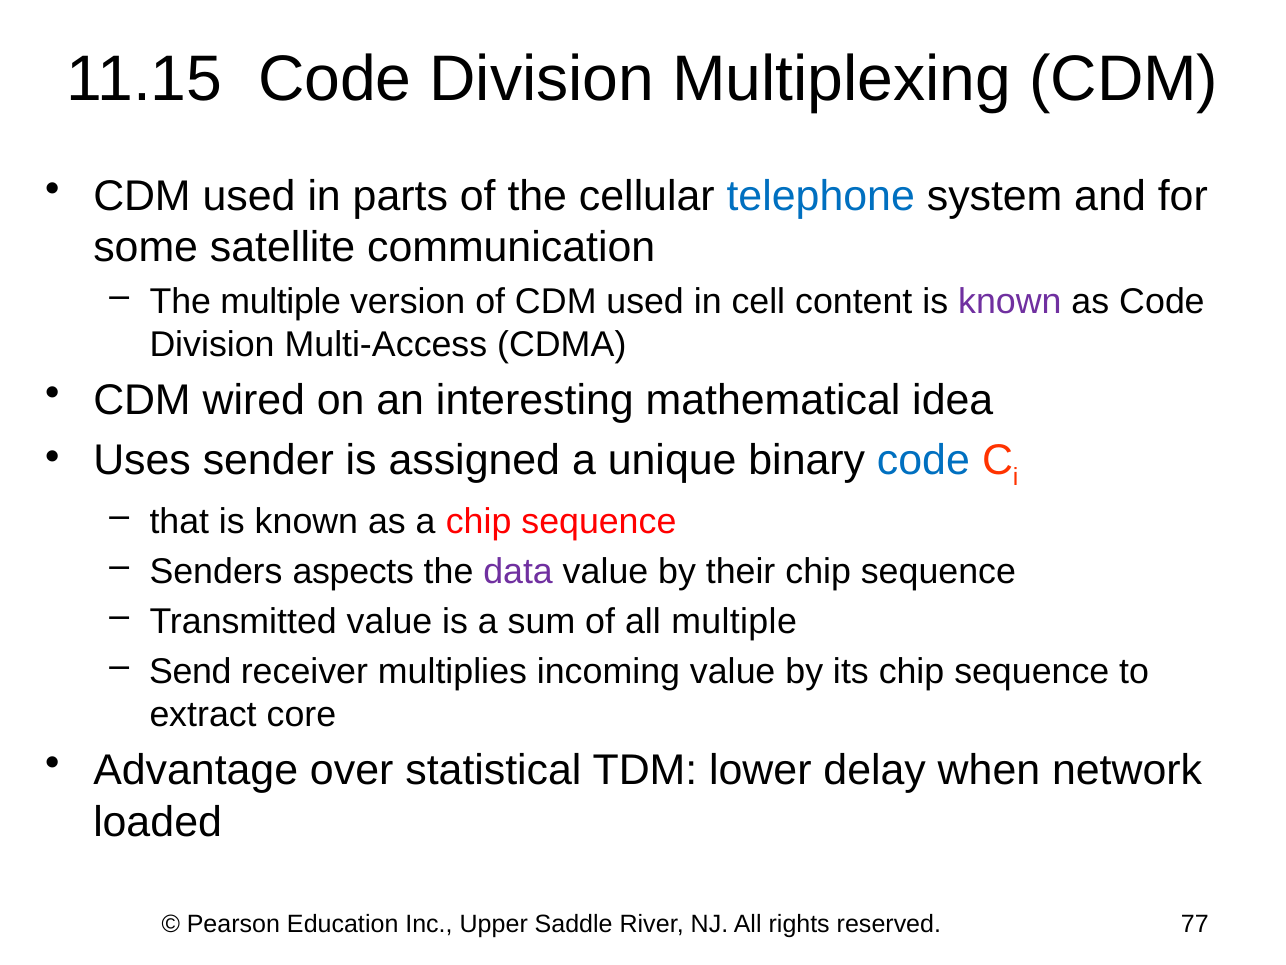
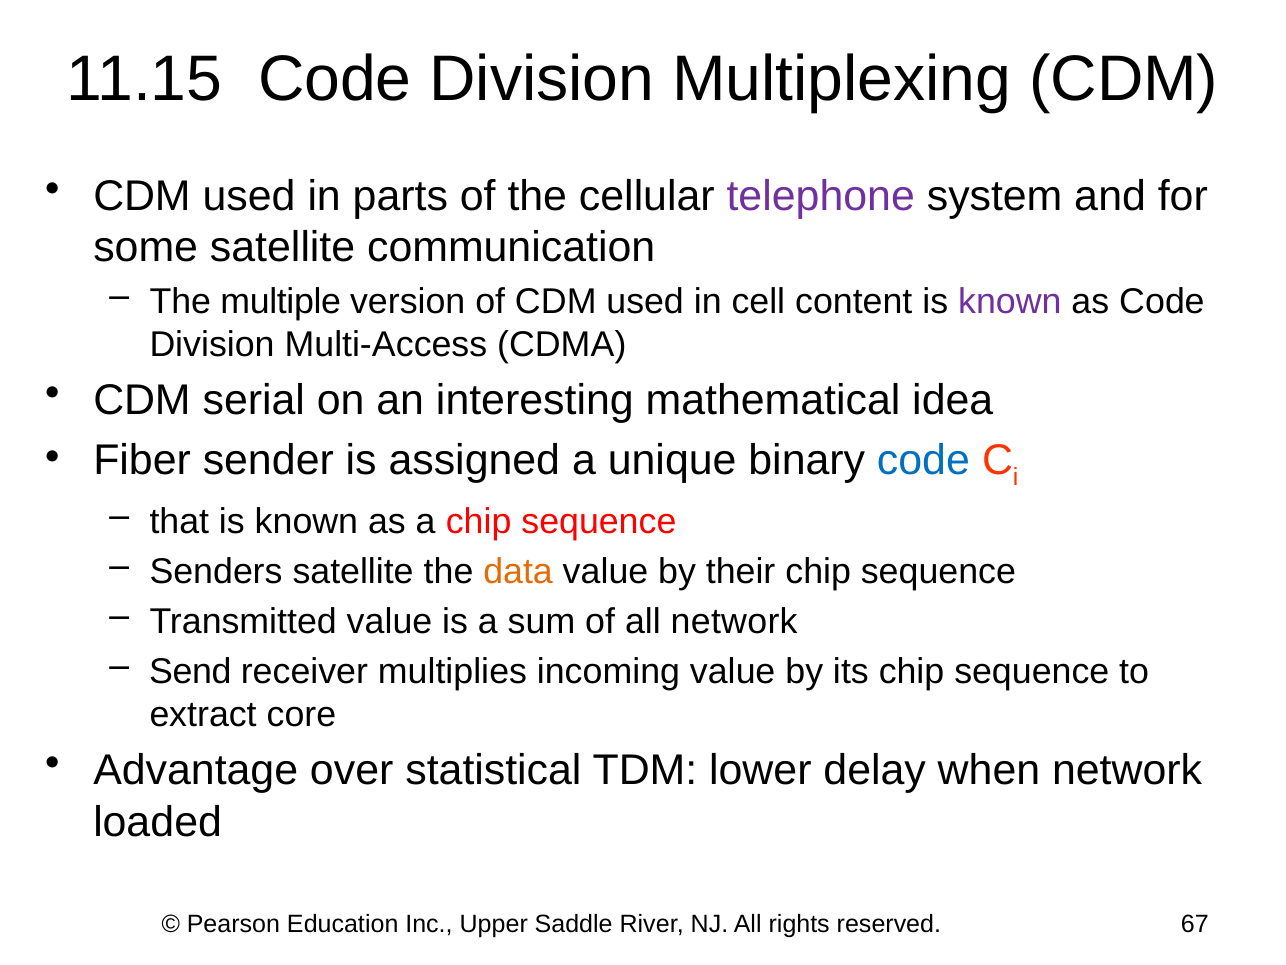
telephone colour: blue -> purple (821, 196)
wired: wired -> serial (254, 400)
Uses: Uses -> Fiber (142, 460)
Senders aspects: aspects -> satellite (353, 571)
data colour: purple -> orange (518, 571)
all multiple: multiple -> network (734, 621)
77: 77 -> 67 (1195, 923)
